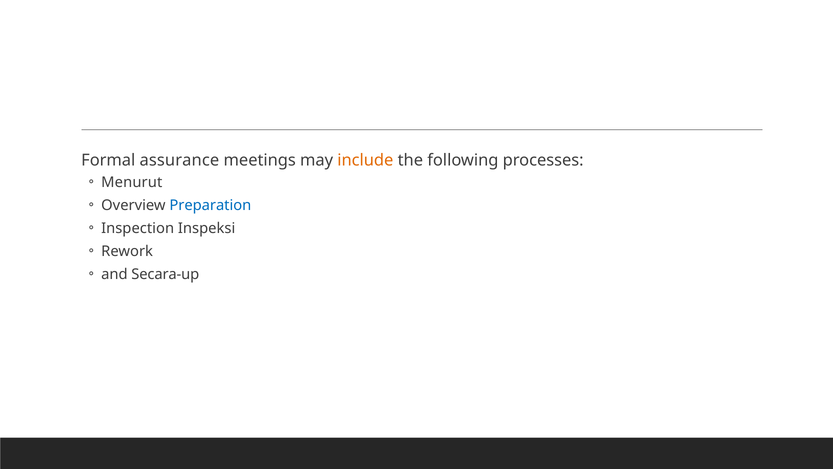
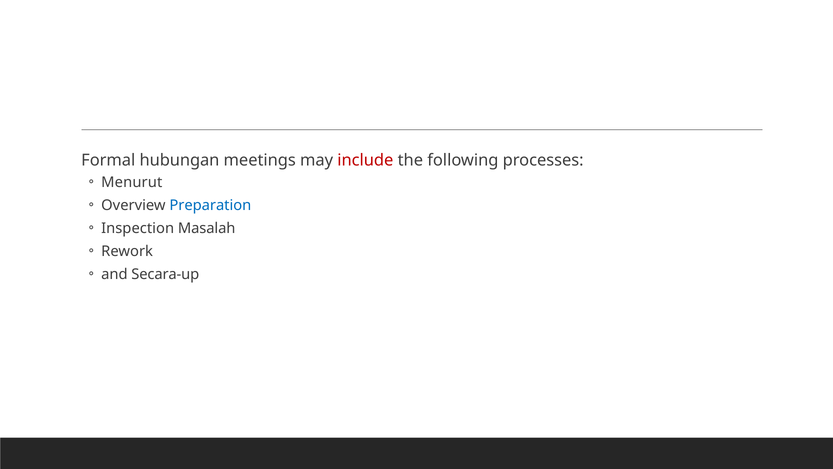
assurance: assurance -> hubungan (179, 160)
include colour: orange -> red (365, 160)
Inspeksi: Inspeksi -> Masalah (207, 228)
